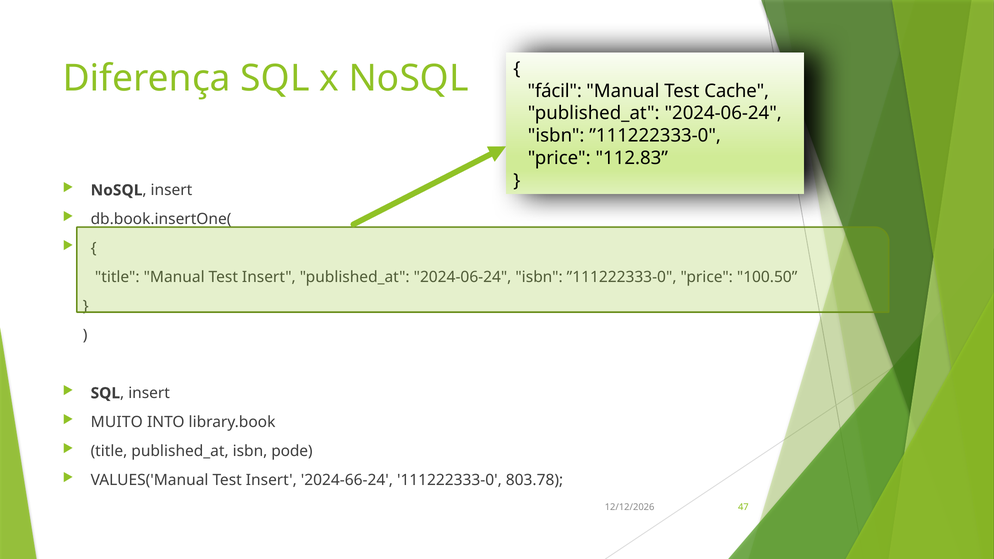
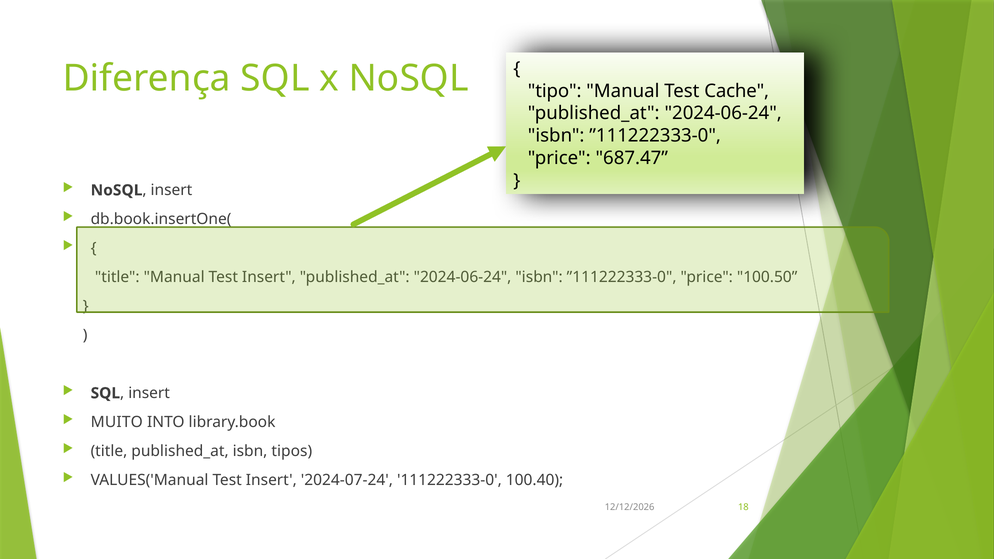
fácil: fácil -> tipo (555, 91)
112.83: 112.83 -> 687.47 (632, 158)
pode: pode -> tipos (292, 451)
2024-66-24: 2024-66-24 -> 2024-07-24 (347, 480)
803.78: 803.78 -> 100.40 (535, 480)
47: 47 -> 18 (743, 507)
